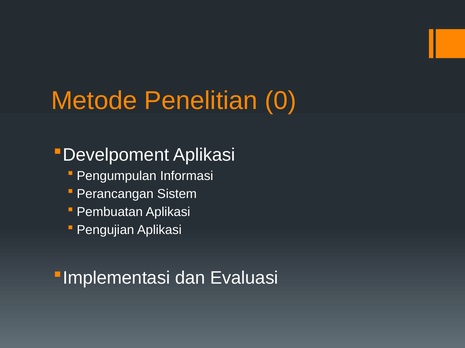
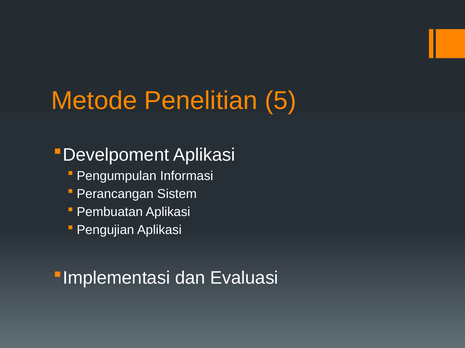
0: 0 -> 5 (281, 101)
